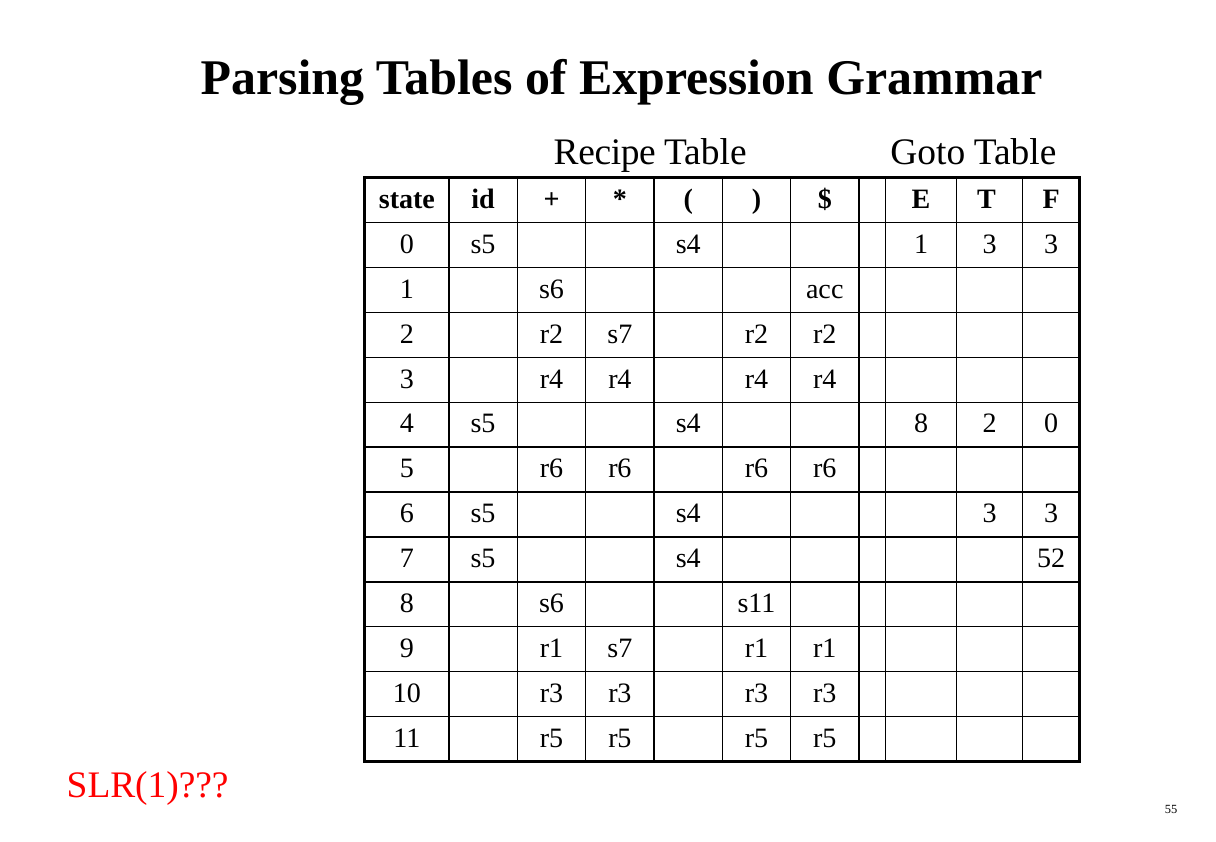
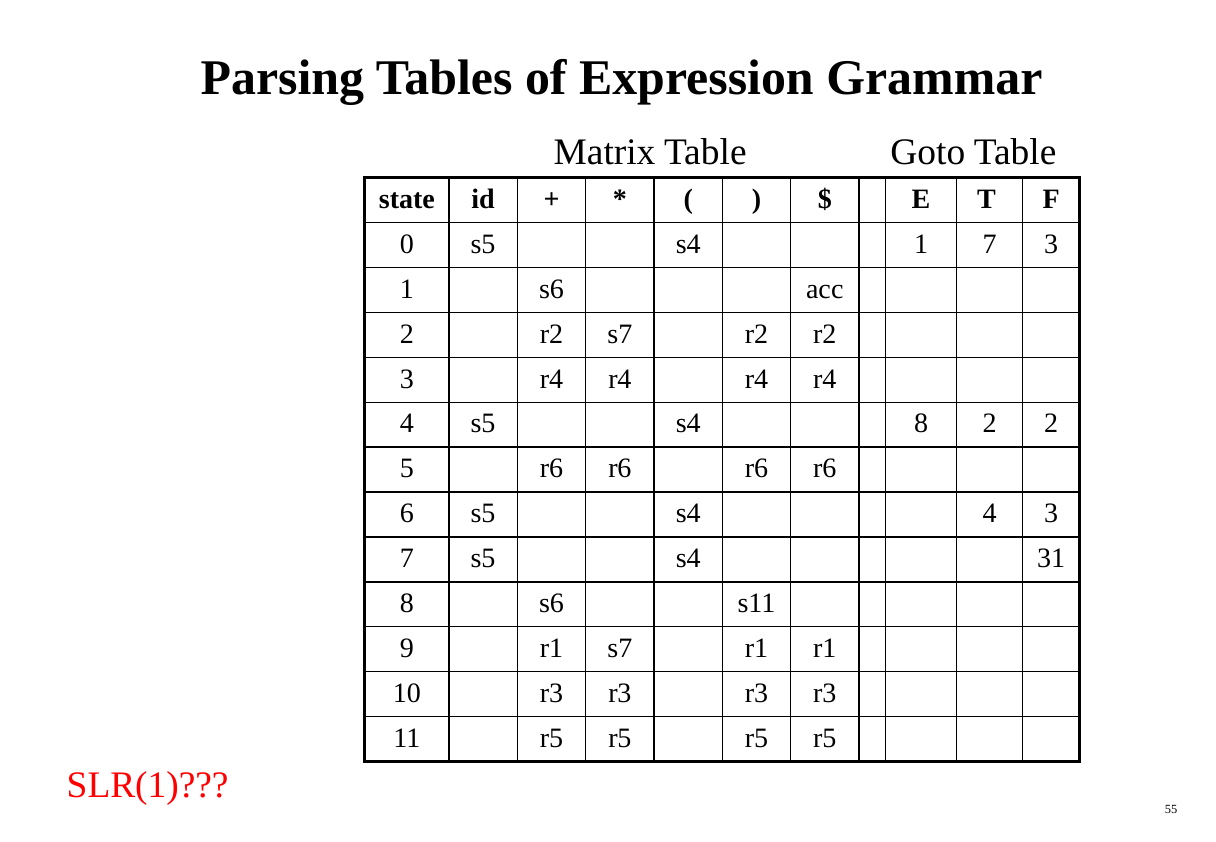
Recipe: Recipe -> Matrix (605, 152)
1 3: 3 -> 7 (990, 244)
2 0: 0 -> 2 (1051, 424)
s4 3: 3 -> 4 (990, 513)
52: 52 -> 31 (1051, 558)
